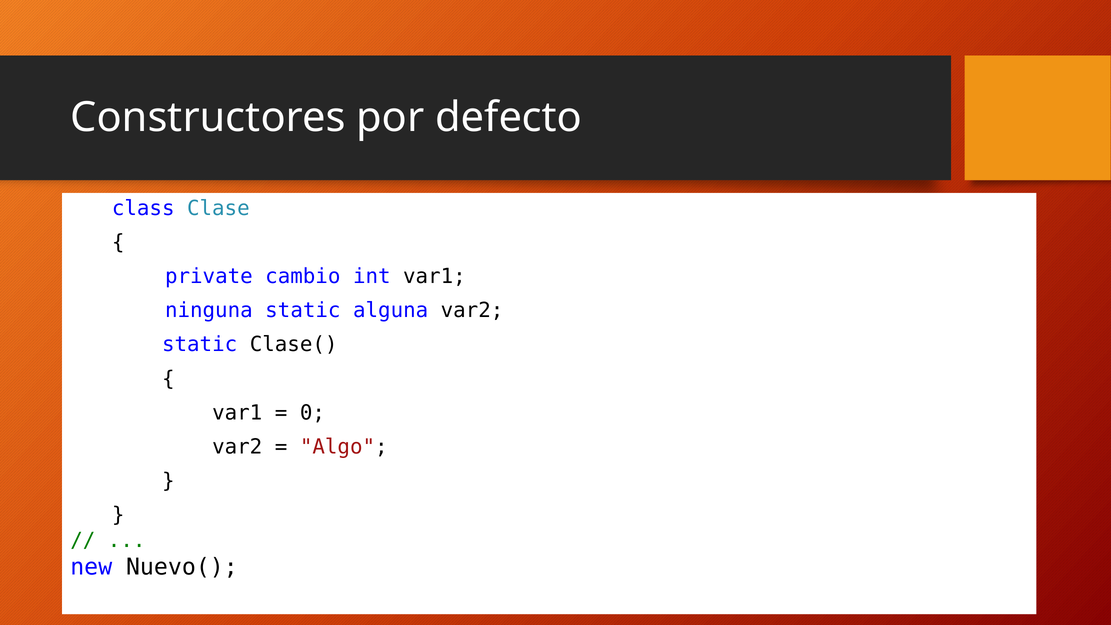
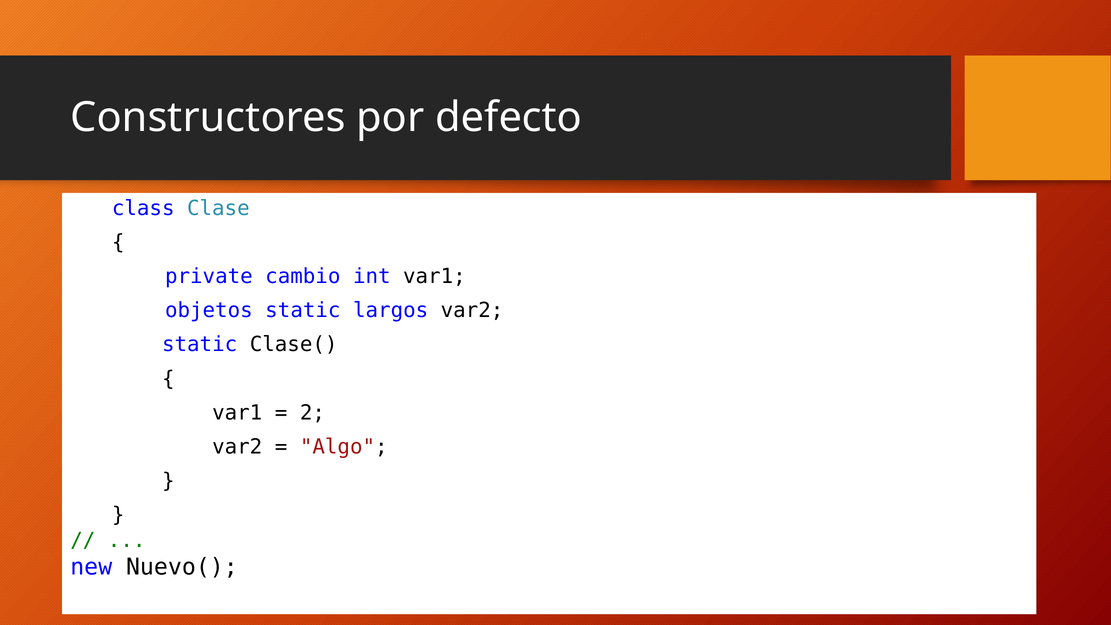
ninguna: ninguna -> objetos (209, 310)
alguna: alguna -> largos (391, 310)
0: 0 -> 2 (312, 413)
